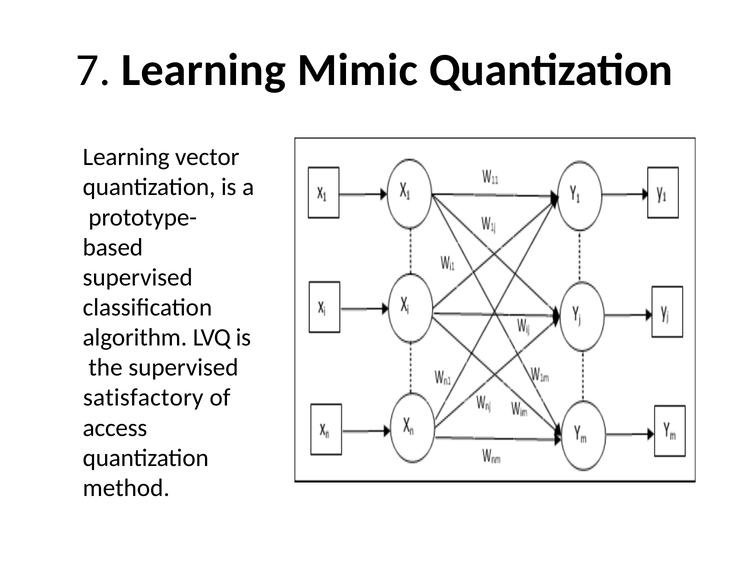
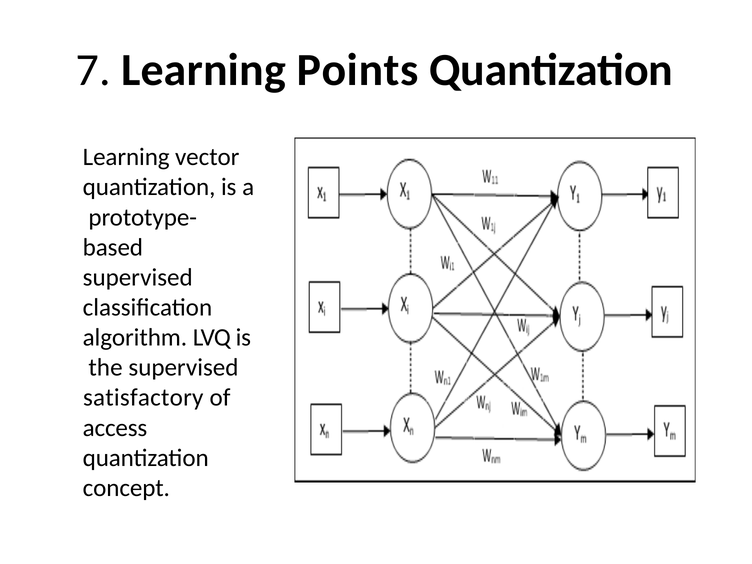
Mimic: Mimic -> Points (358, 70)
method: method -> concept (126, 488)
